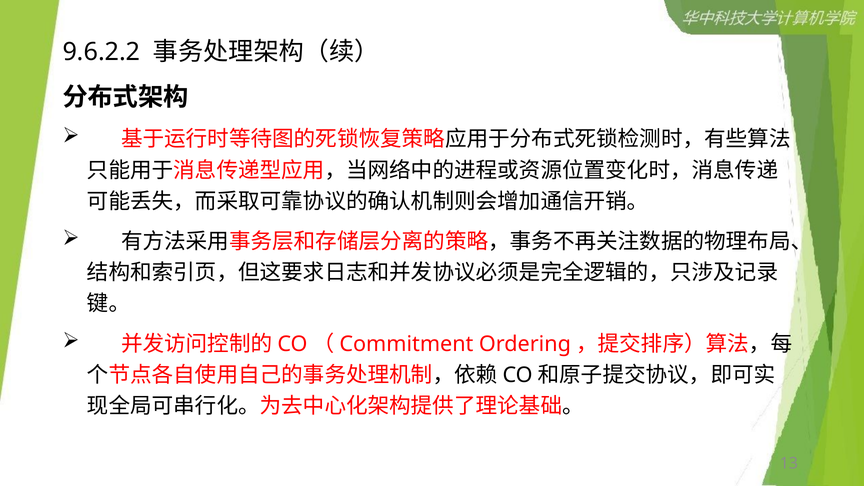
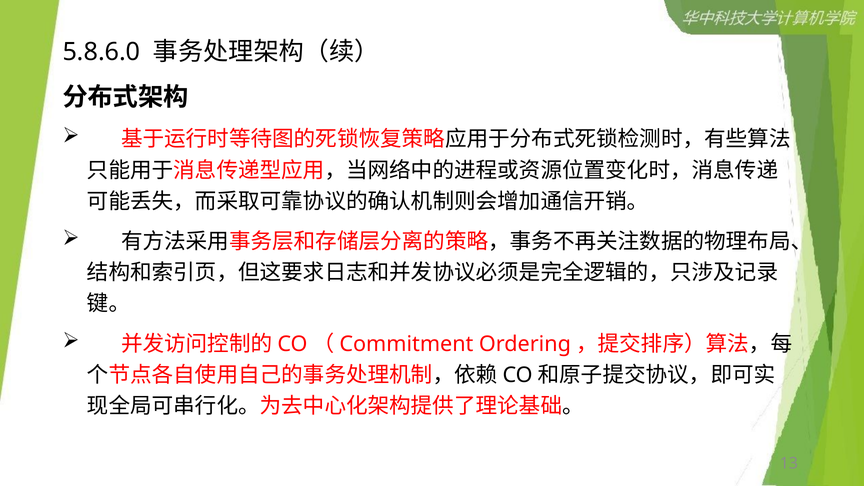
9.6.2.2: 9.6.2.2 -> 5.8.6.0 (101, 52)
